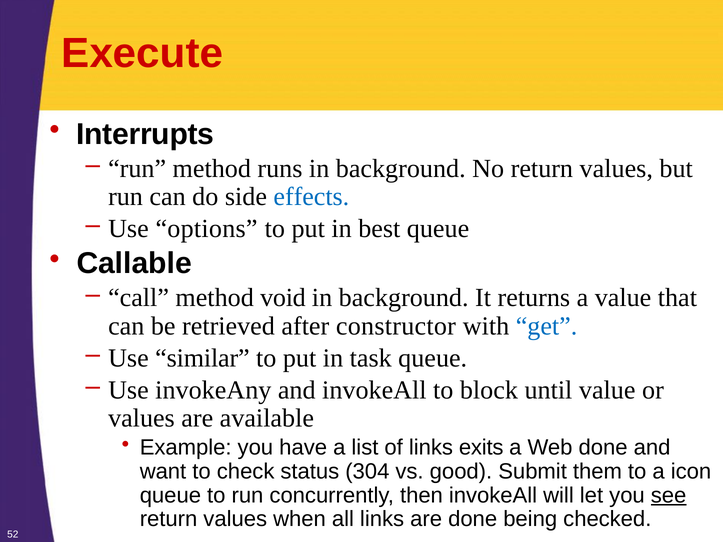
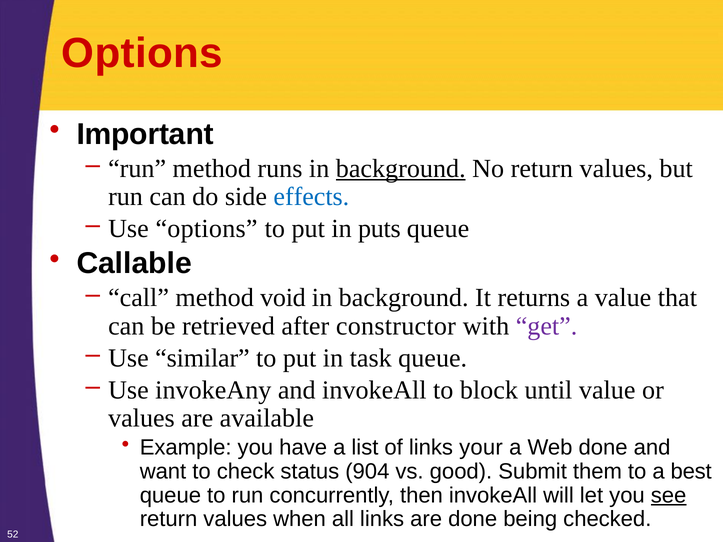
Execute: Execute -> Options (142, 53)
Interrupts: Interrupts -> Important (145, 134)
background underline: none -> present (401, 168)
best: best -> puts (379, 229)
get colour: blue -> purple (547, 326)
exits: exits -> your (481, 448)
304: 304 -> 904 (367, 472)
icon: icon -> best (691, 472)
